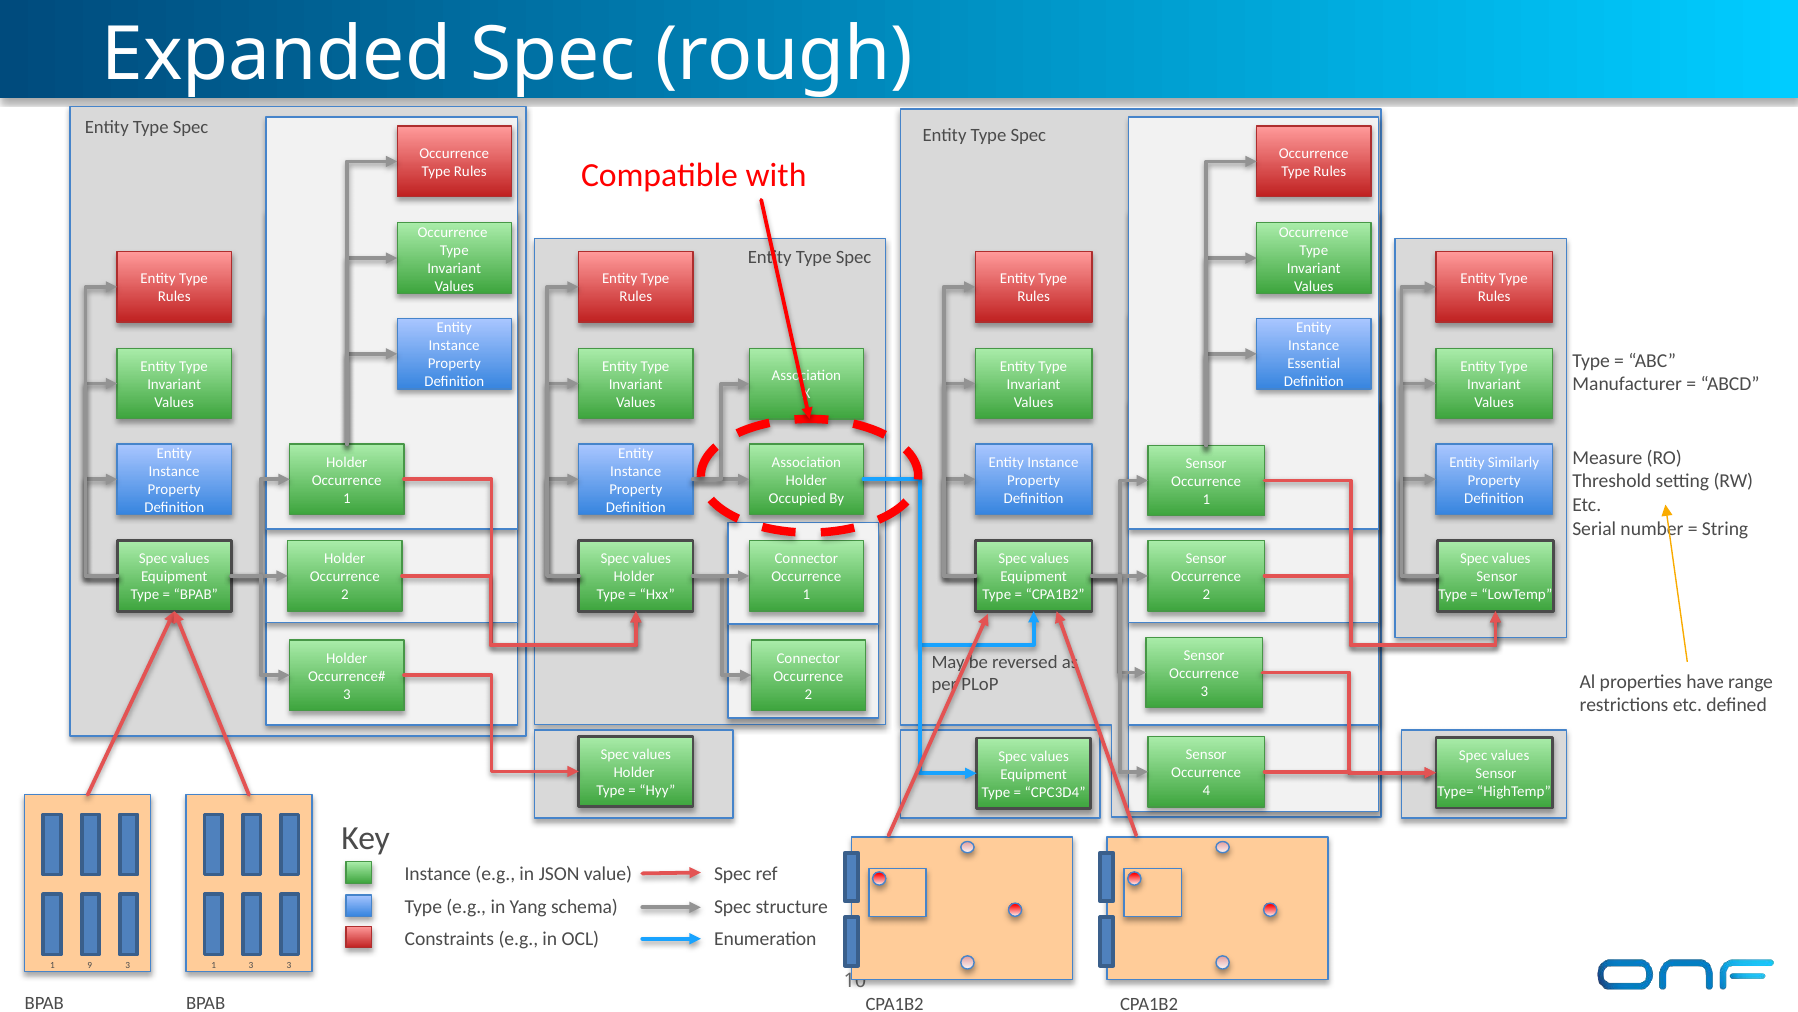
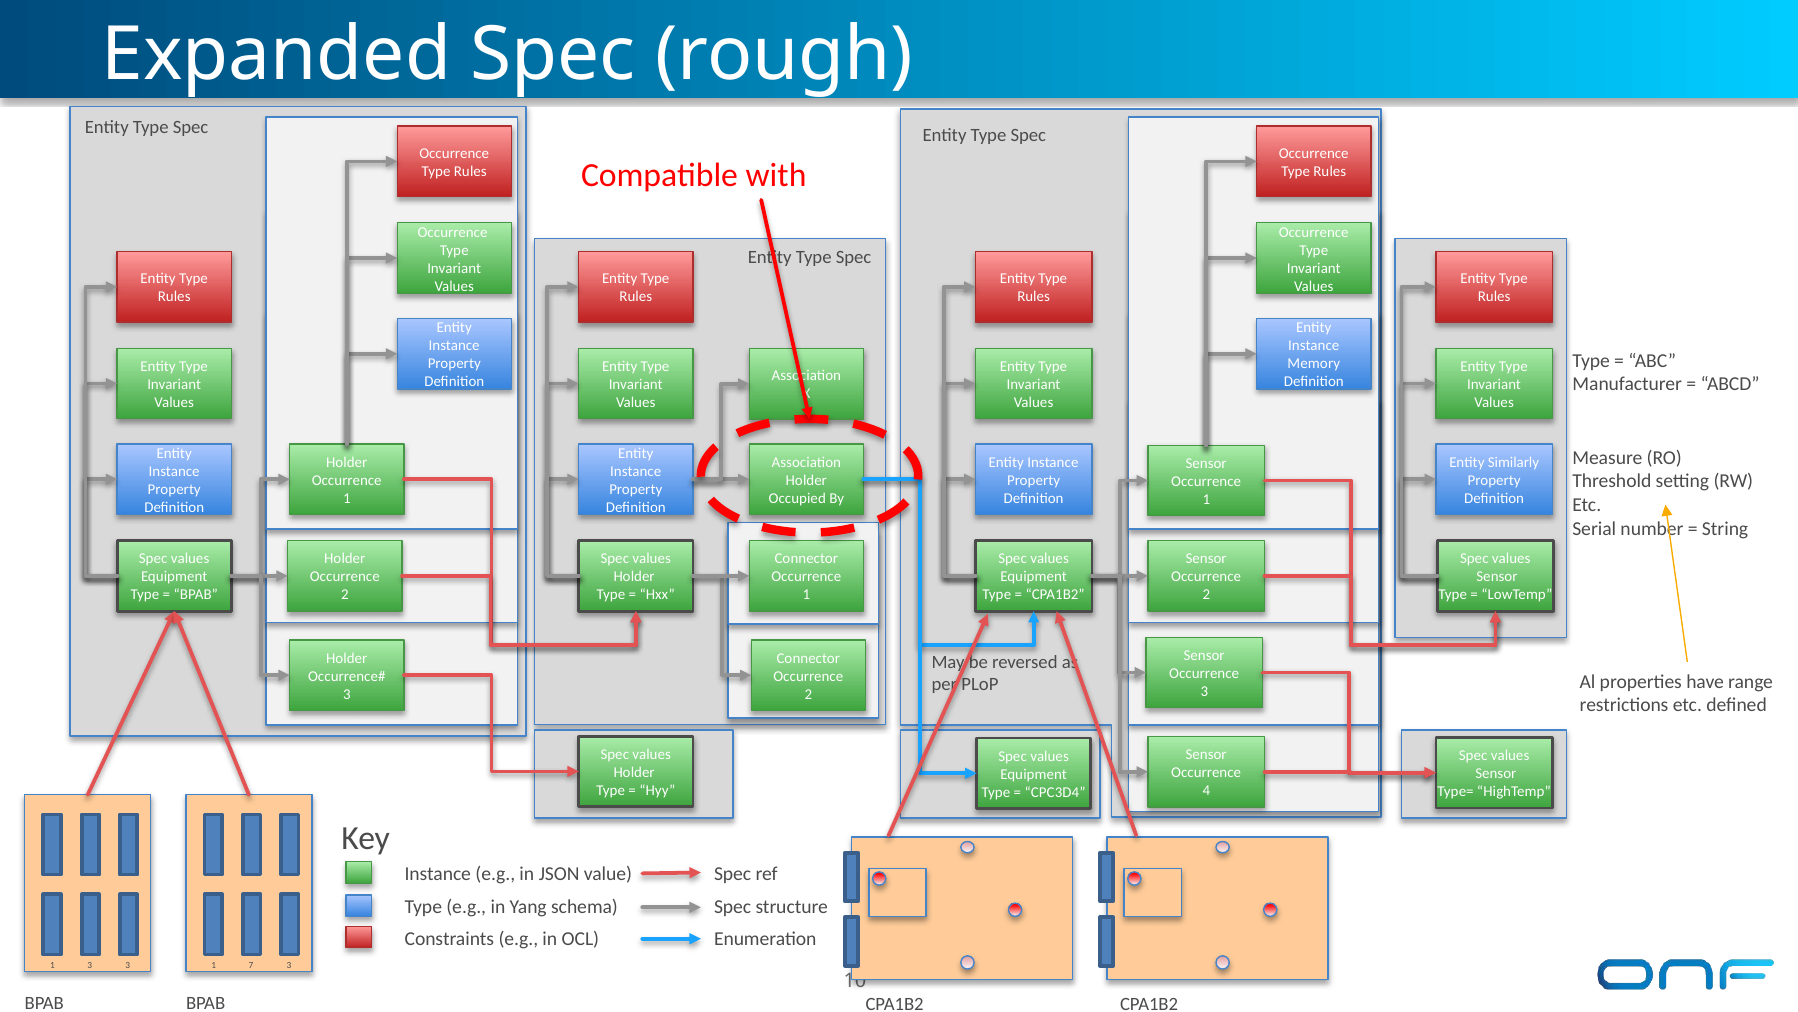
Essential: Essential -> Memory (1314, 364)
1 9: 9 -> 3 (90, 964)
1 3: 3 -> 7 (251, 964)
